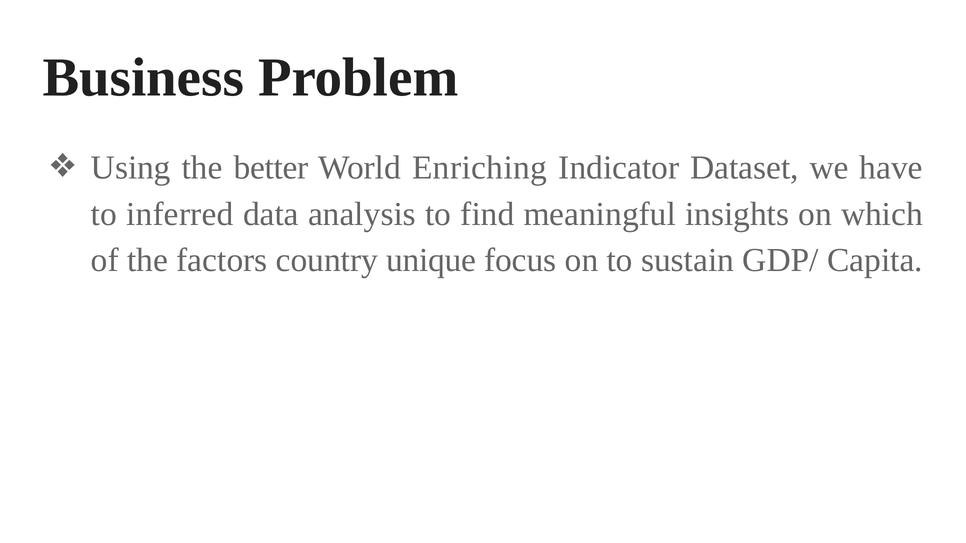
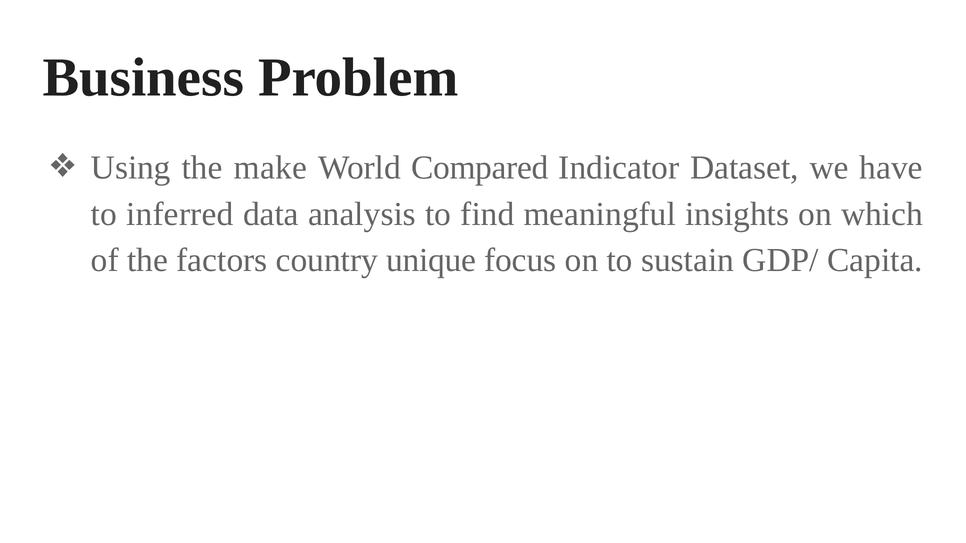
better: better -> make (271, 168)
Enriching: Enriching -> Compared (480, 168)
